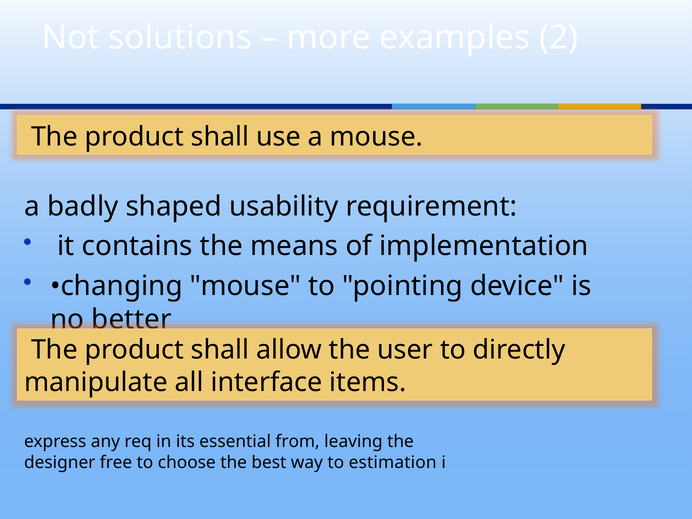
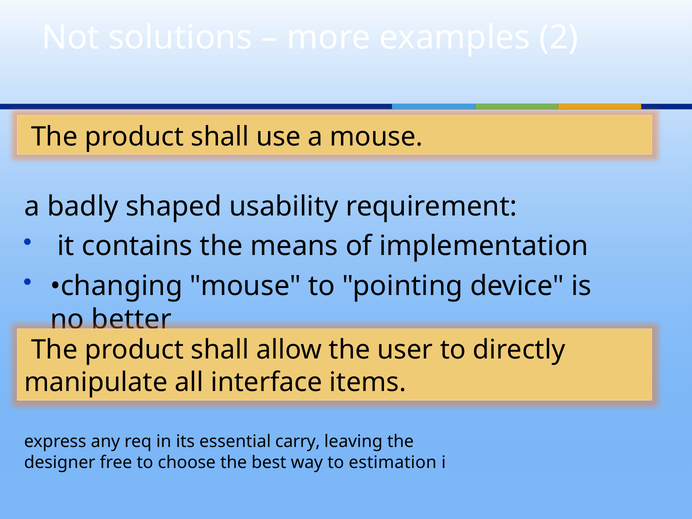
from: from -> carry (298, 442)
